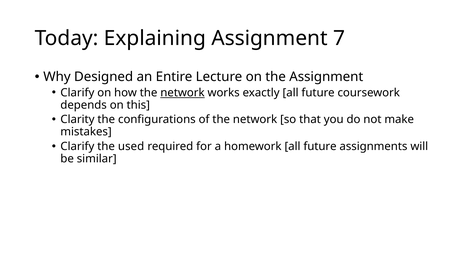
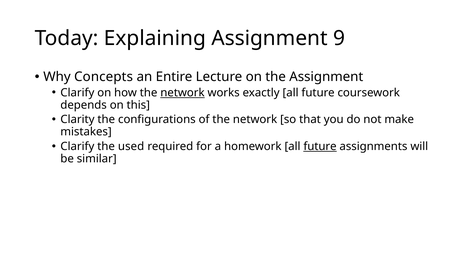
7: 7 -> 9 (339, 38)
Designed: Designed -> Concepts (104, 77)
future underline: none -> present (320, 147)
